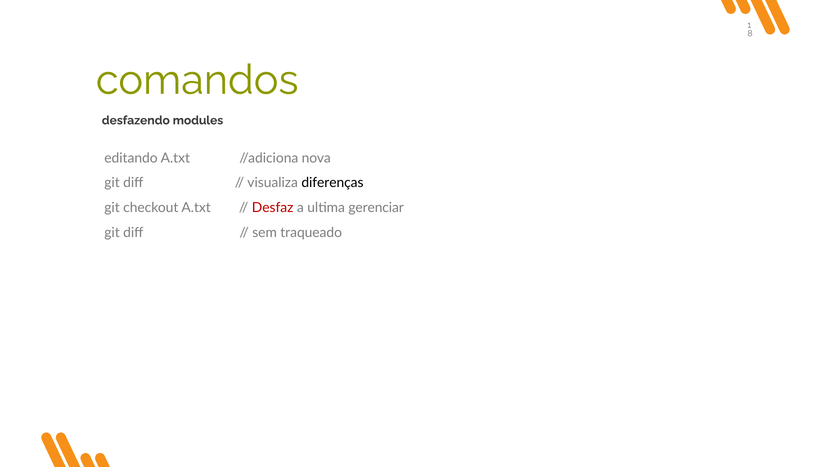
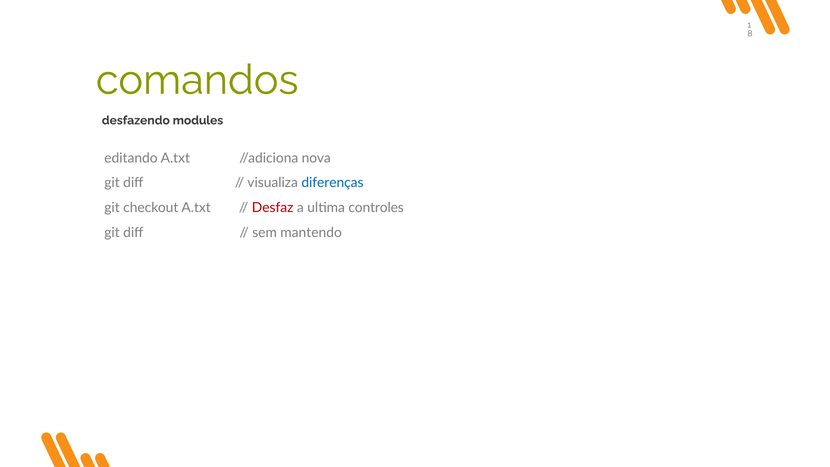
diferenças colour: black -> blue (332, 183)
gerenciar: gerenciar -> controles (376, 208)
traqueado: traqueado -> mantendo (311, 233)
